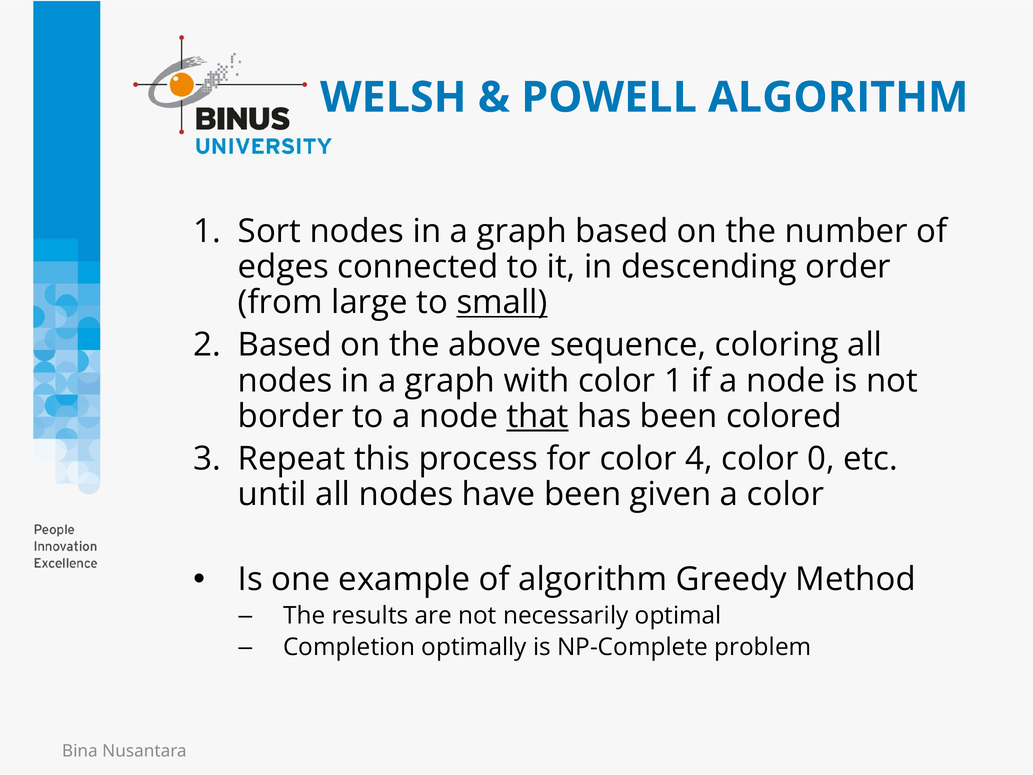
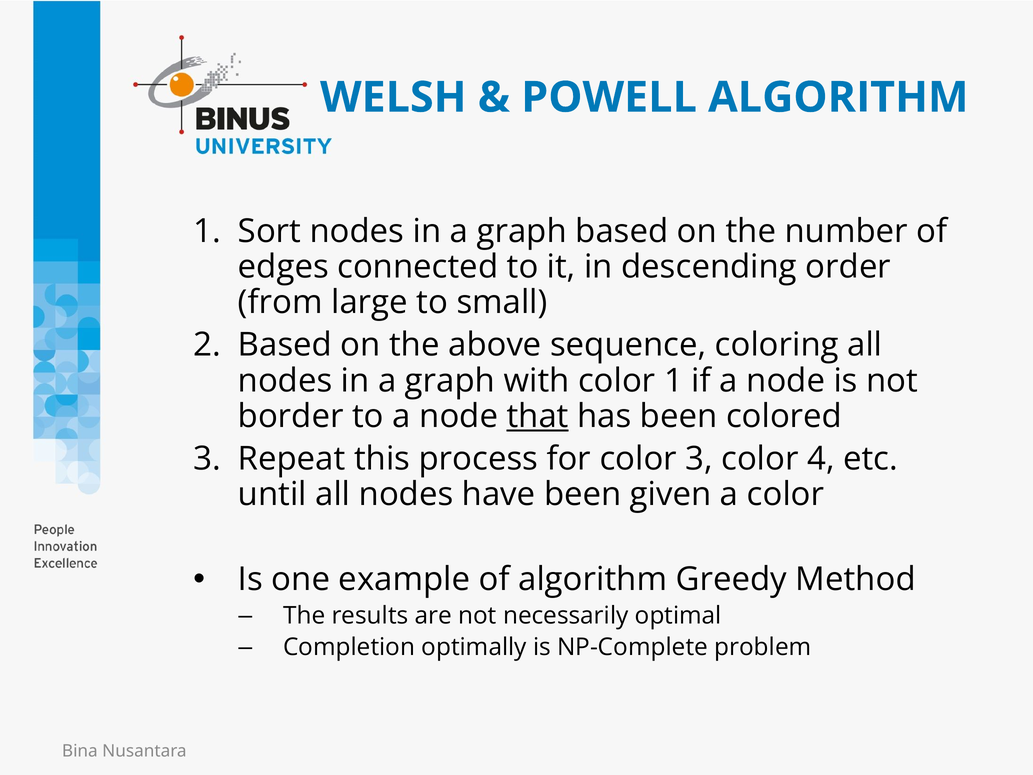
small underline: present -> none (502, 302)
color 4: 4 -> 3 (699, 459)
0: 0 -> 4 (821, 459)
